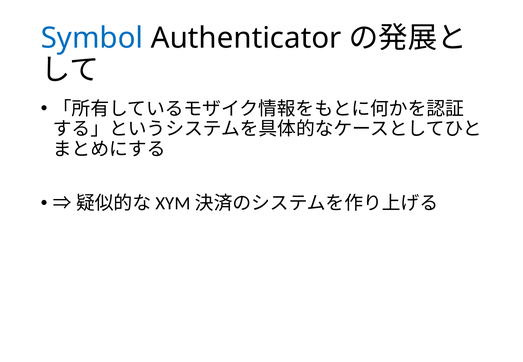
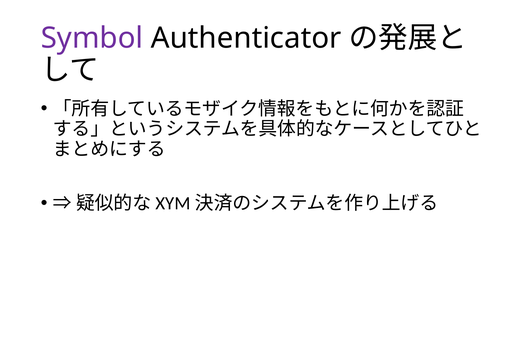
Symbol colour: blue -> purple (92, 38)
